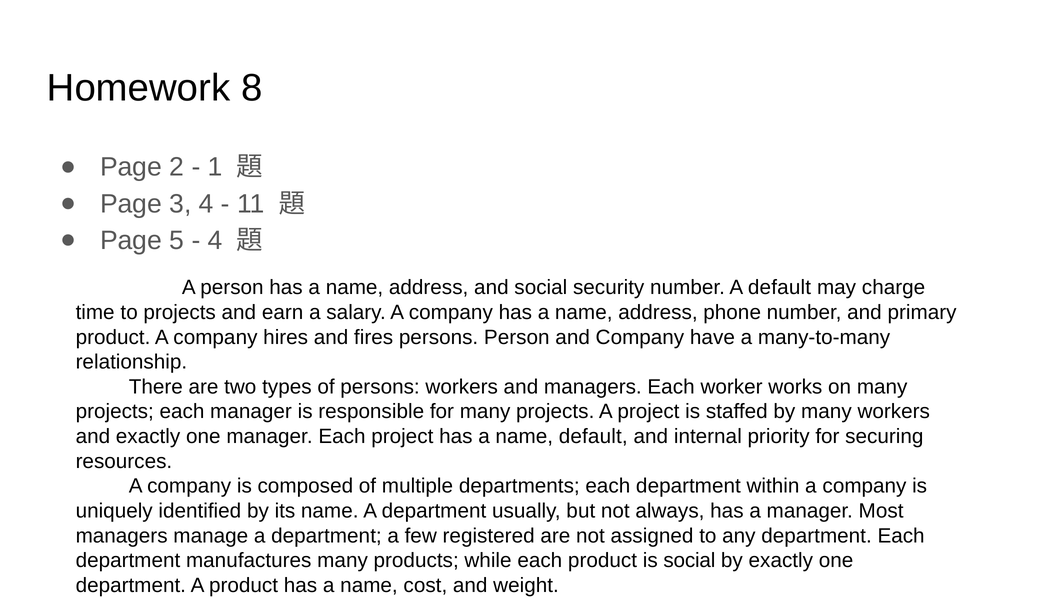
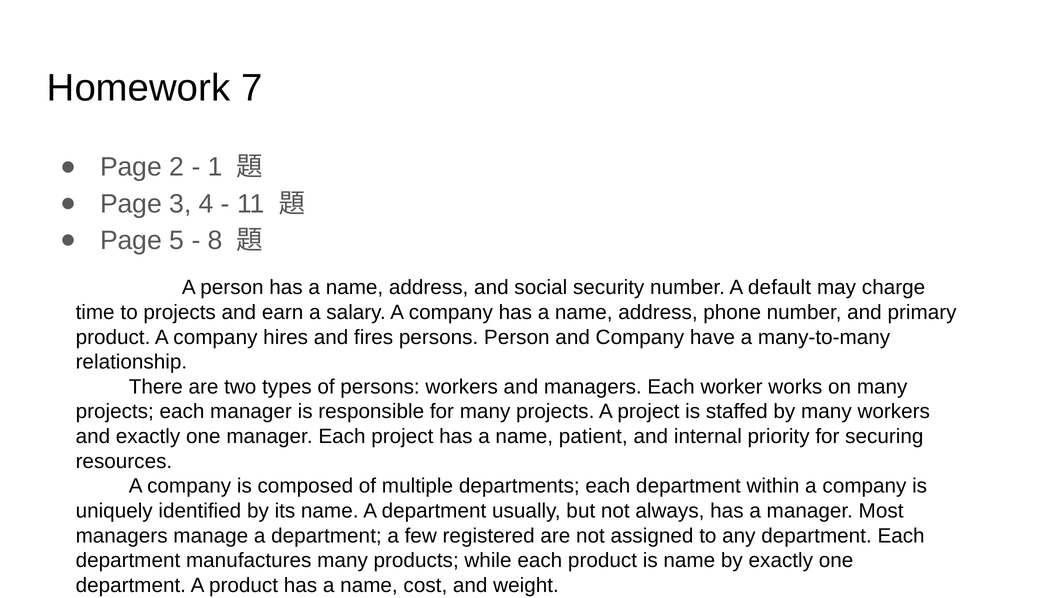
8: 8 -> 7 (252, 88)
4: 4 -> 8 (215, 240)
name default: default -> patient (593, 436)
is social: social -> name (689, 561)
